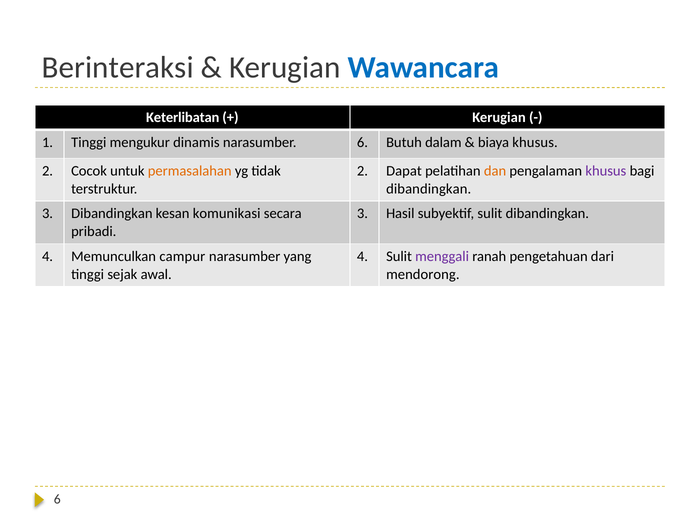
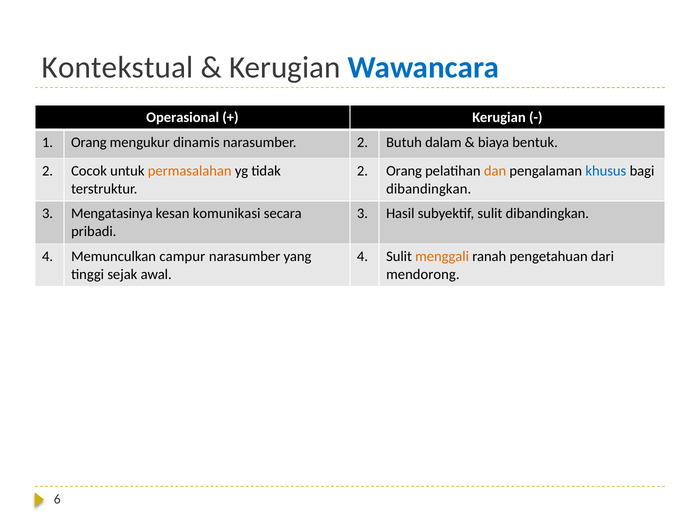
Berinteraksi: Berinteraksi -> Kontekstual (118, 68)
Keterlibatan: Keterlibatan -> Operasional (183, 118)
1 Tinggi: Tinggi -> Orang (89, 142)
narasumber 6: 6 -> 2 (362, 142)
biaya khusus: khusus -> bentuk (535, 142)
2 Dapat: Dapat -> Orang (404, 171)
khusus colour: purple -> blue (606, 171)
3 Dibandingkan: Dibandingkan -> Mengatasinya (112, 214)
menggali colour: purple -> orange (442, 256)
